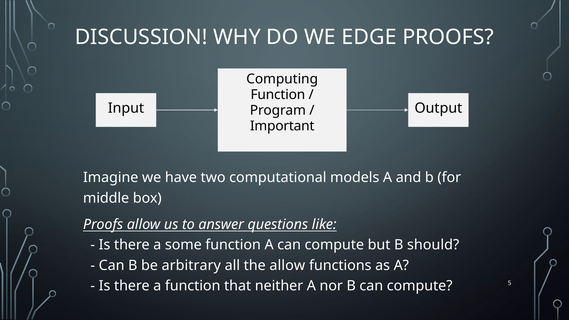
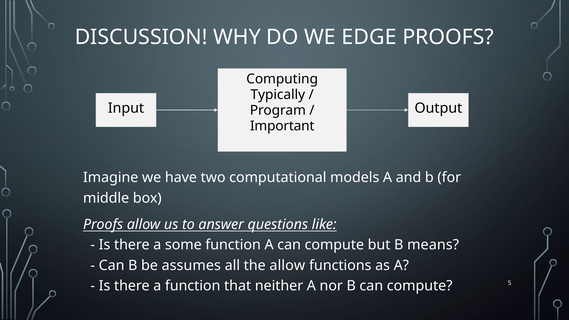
Function: Function -> Typically (278, 95)
should: should -> means (433, 245)
arbitrary: arbitrary -> assumes (191, 265)
